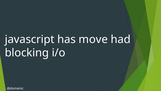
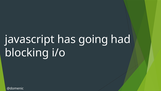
move: move -> going (93, 39)
